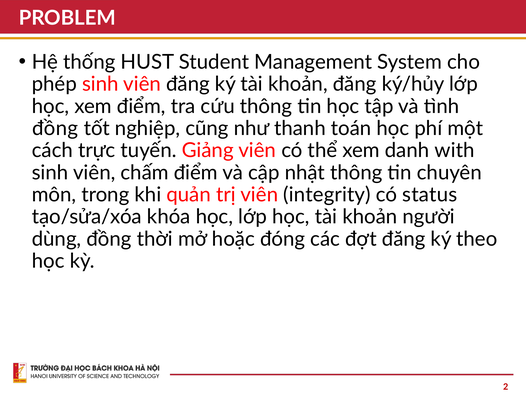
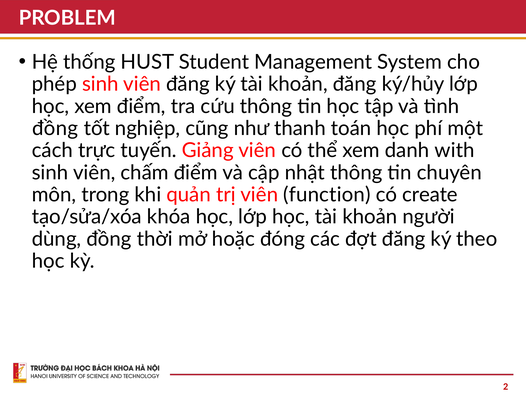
integrity: integrity -> function (327, 194)
status: status -> create (430, 194)
